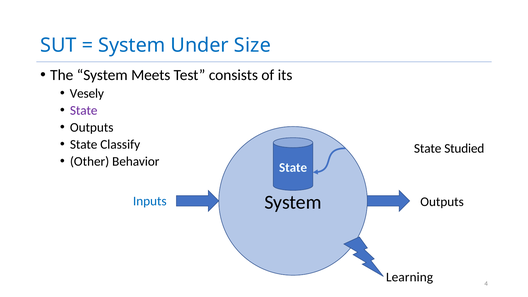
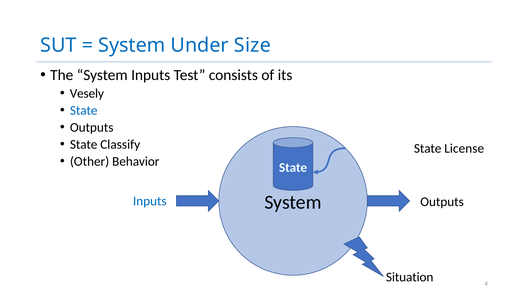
System Meets: Meets -> Inputs (151, 75)
State colour: purple -> blue (84, 110)
Studied: Studied -> License (464, 149)
Learning: Learning -> Situation (410, 277)
